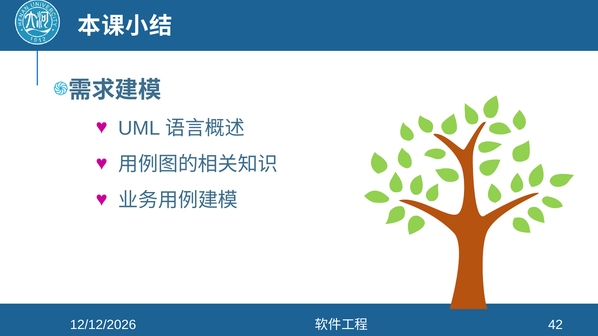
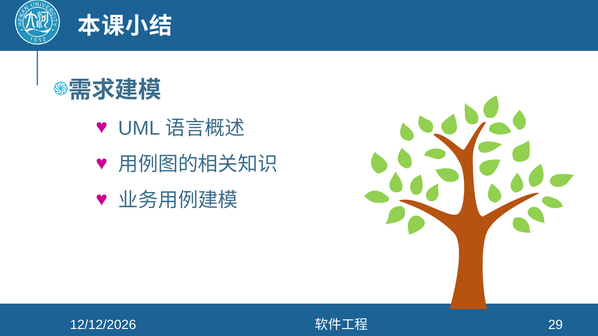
42: 42 -> 29 (555, 325)
